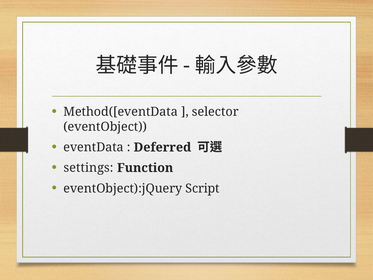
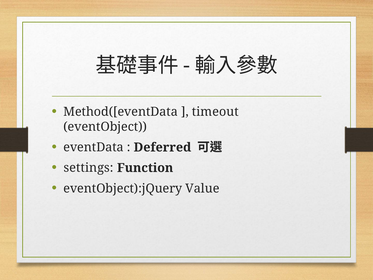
selector: selector -> timeout (215, 112)
Script: Script -> Value (202, 188)
